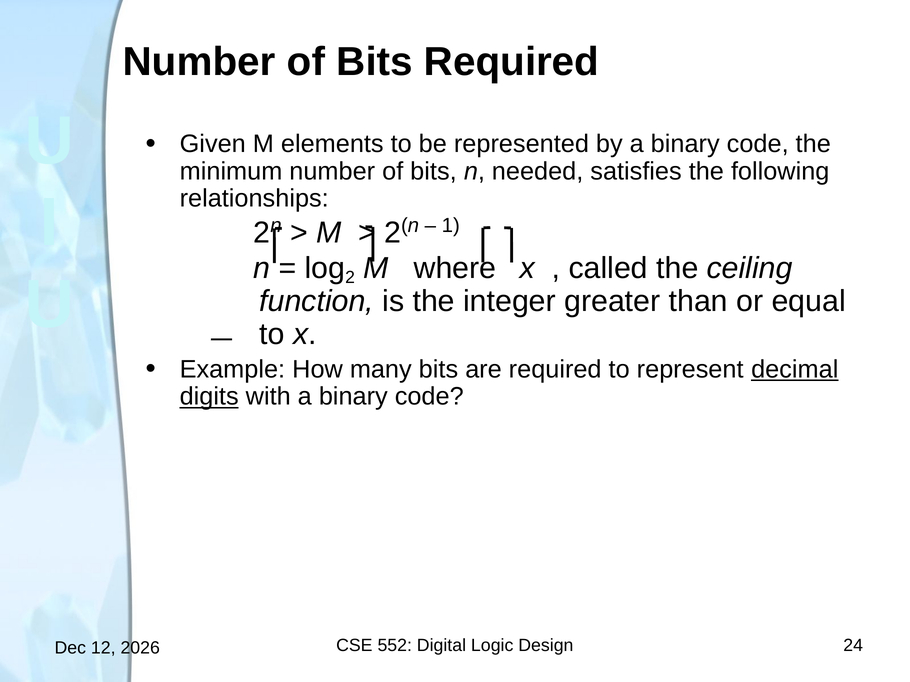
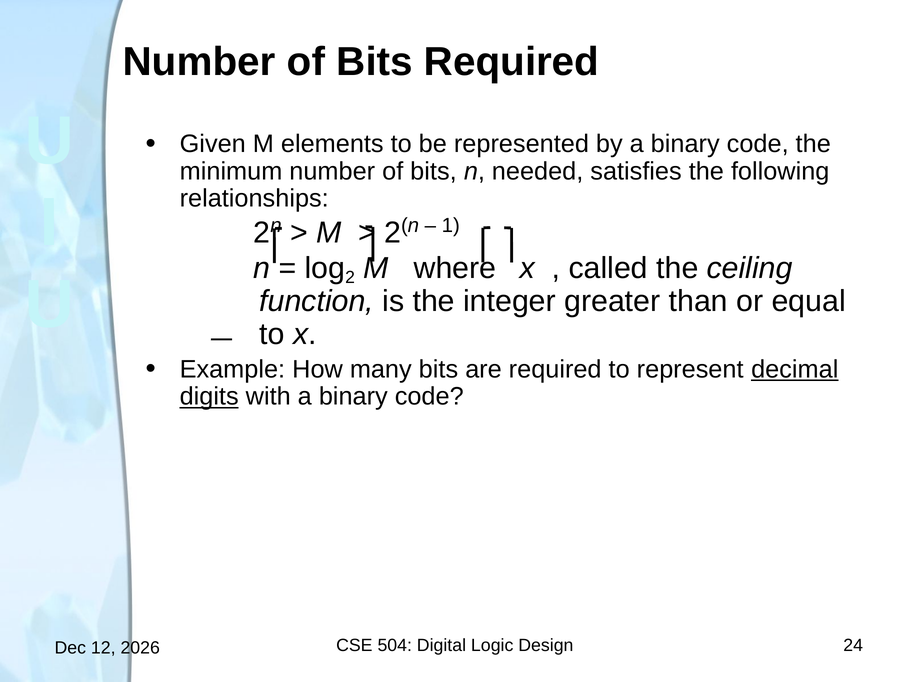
552: 552 -> 504 (395, 646)
